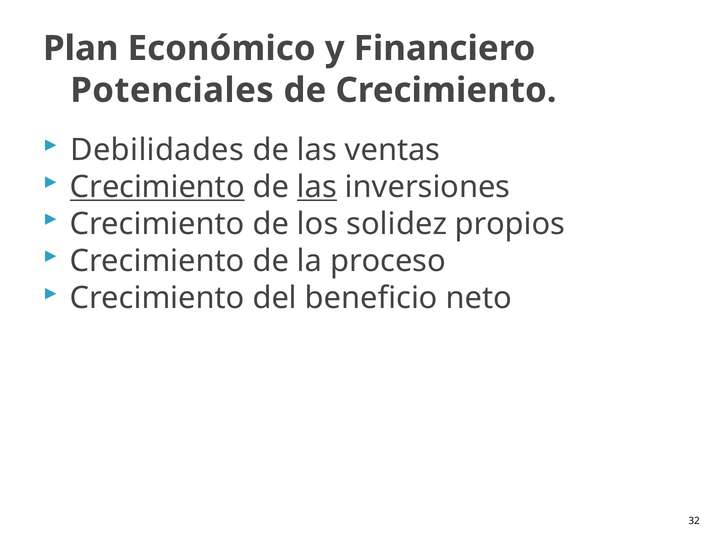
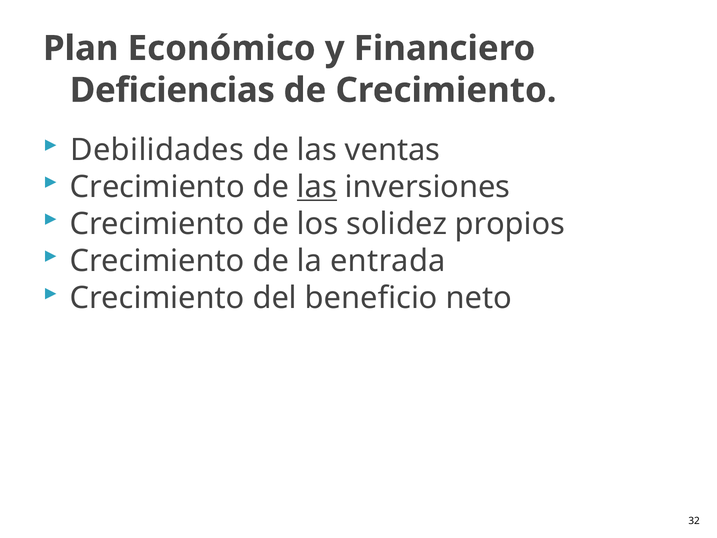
Potenciales: Potenciales -> Deficiencias (172, 90)
Crecimiento underline: present -> none (157, 187)
proceso: proceso -> entrada (388, 261)
